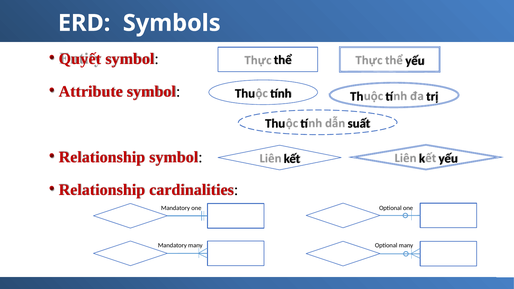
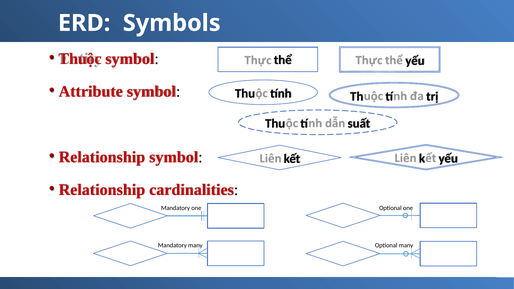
Quyết: Quyết -> Thuộc (80, 59)
